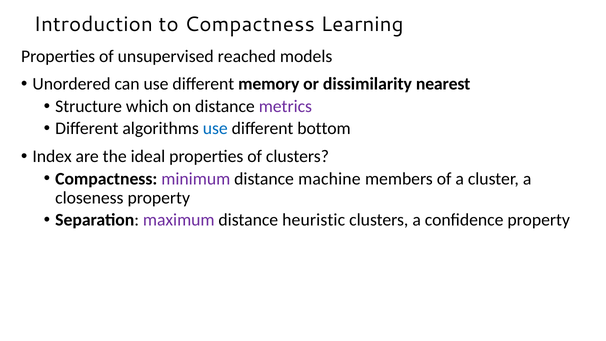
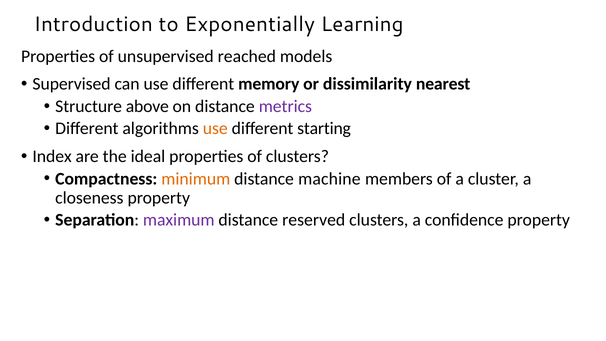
to Compactness: Compactness -> Exponentially (250, 24)
Unordered: Unordered -> Supervised (72, 84)
which: which -> above (147, 106)
use colour: blue -> orange (215, 129)
bottom: bottom -> starting (324, 129)
minimum colour: purple -> orange (196, 179)
heuristic: heuristic -> reserved (314, 220)
